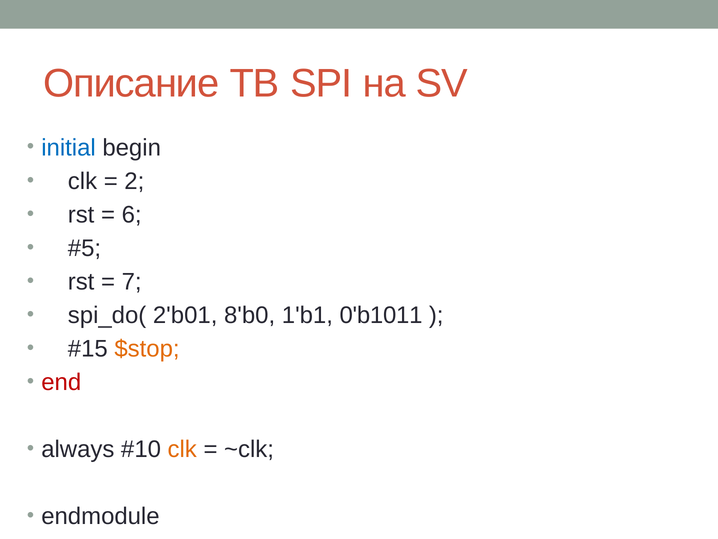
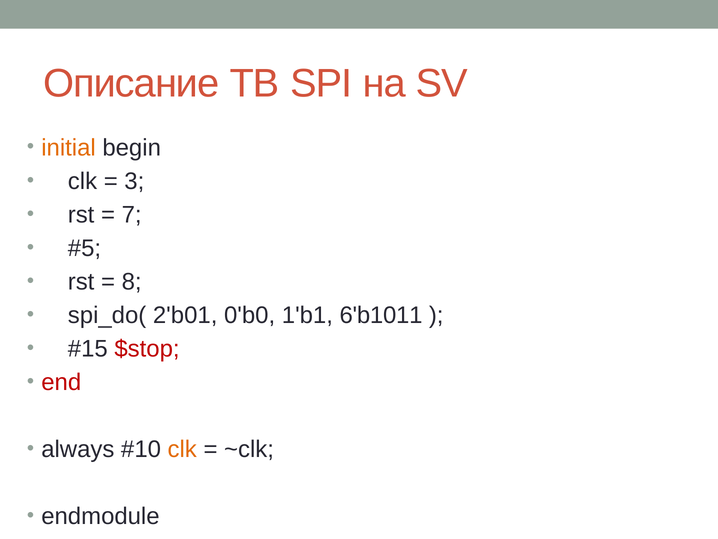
initial colour: blue -> orange (69, 148)
2: 2 -> 3 (134, 181)
6: 6 -> 7 (132, 215)
7: 7 -> 8 (132, 282)
8'b0: 8'b0 -> 0'b0 (250, 315)
0'b1011: 0'b1011 -> 6'b1011 (381, 315)
$stop colour: orange -> red (147, 348)
